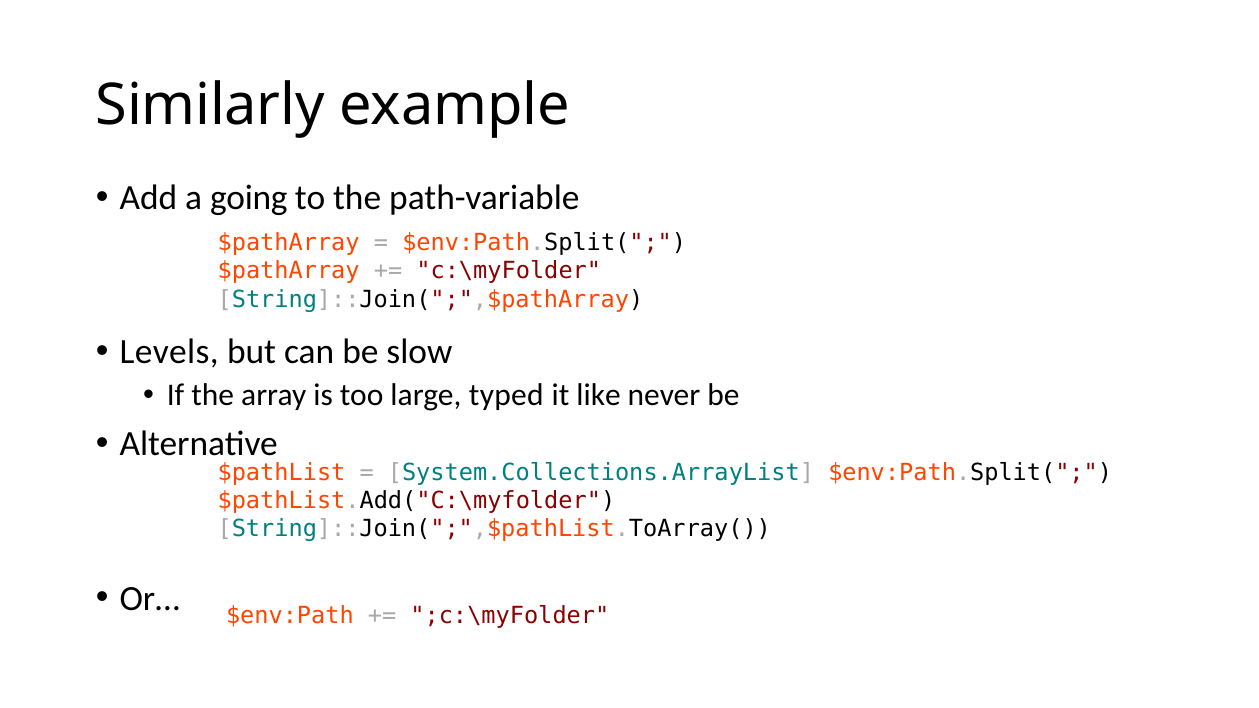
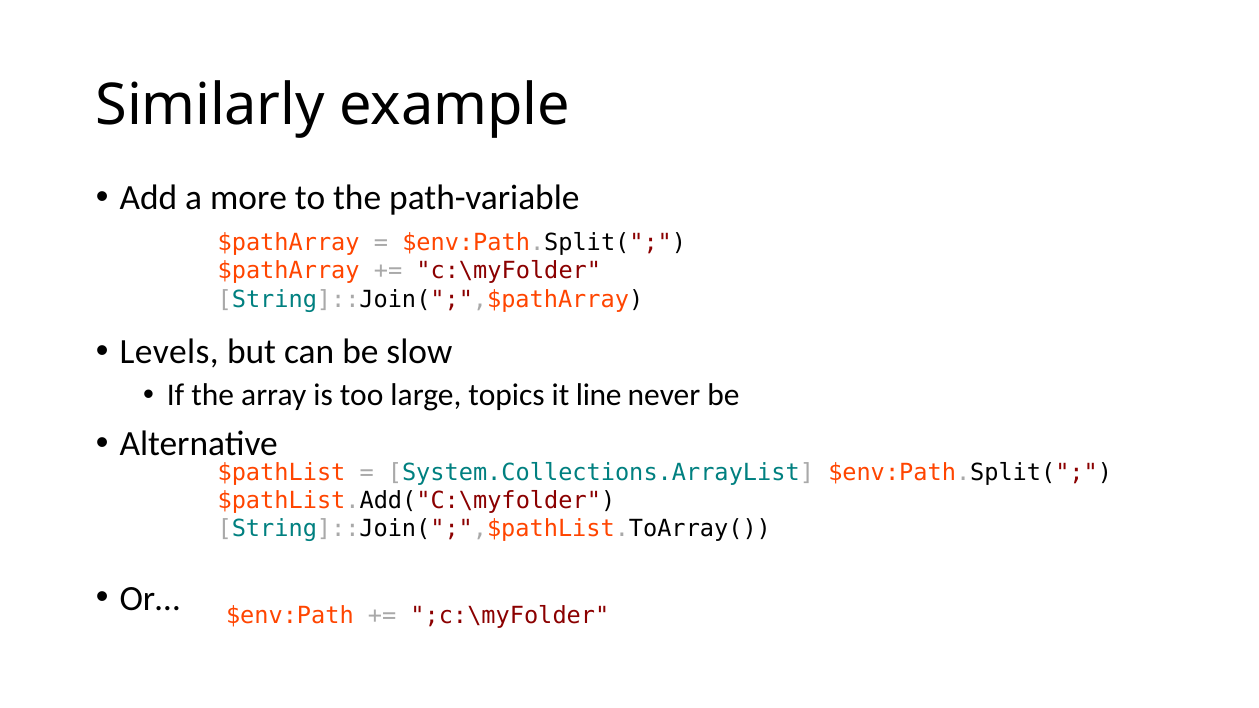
going: going -> more (249, 198)
typed: typed -> topics (507, 395)
like: like -> line (599, 395)
